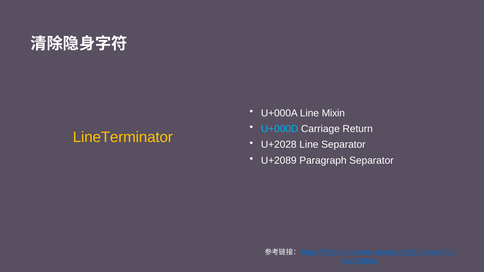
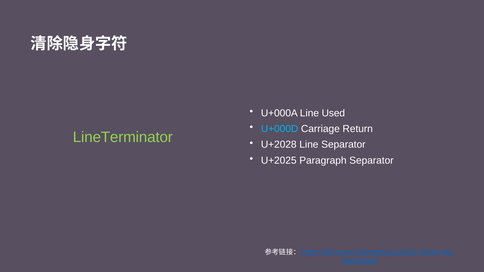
Mixin: Mixin -> Used (333, 113)
LineTerminator colour: yellow -> light green (123, 137)
U+2089: U+2089 -> U+2025 (279, 161)
